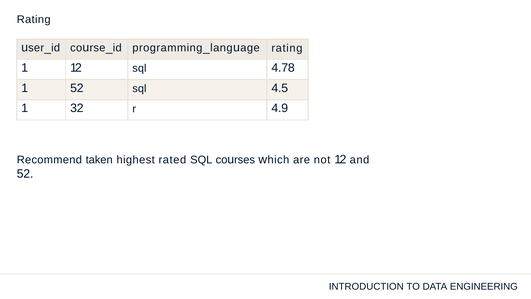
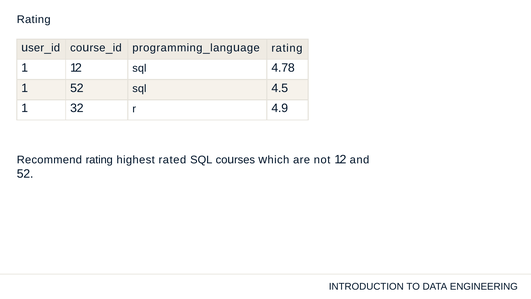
Recommend taken: taken -> rating (99, 160)
